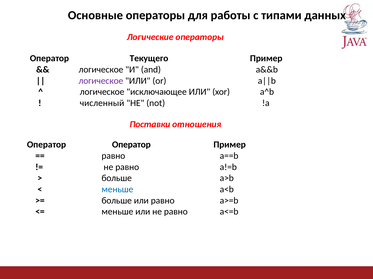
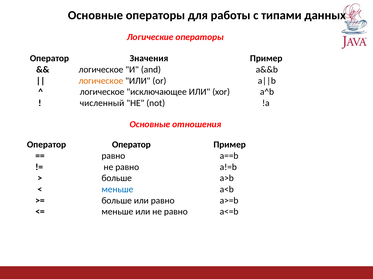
Текущего: Текущего -> Значения (149, 59)
логическое colour: purple -> orange (101, 81)
Поставки: Поставки -> Основные (150, 125)
